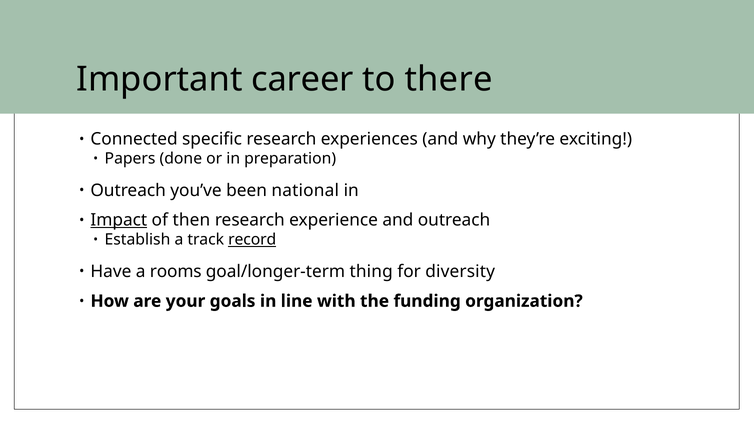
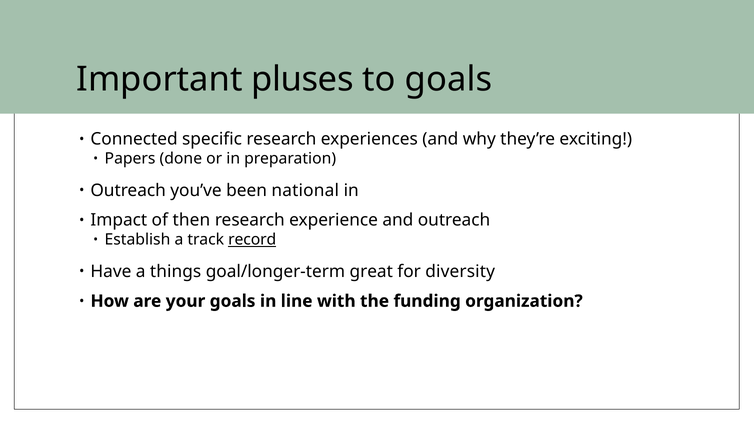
career: career -> pluses (302, 79)
to there: there -> goals (449, 79)
Impact underline: present -> none (119, 220)
rooms: rooms -> things (176, 272)
thing: thing -> great (371, 272)
